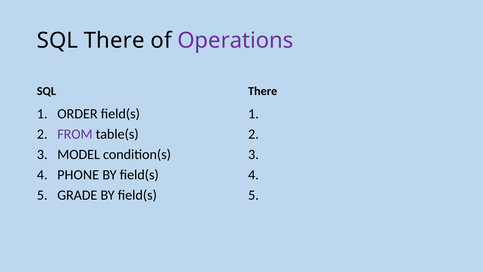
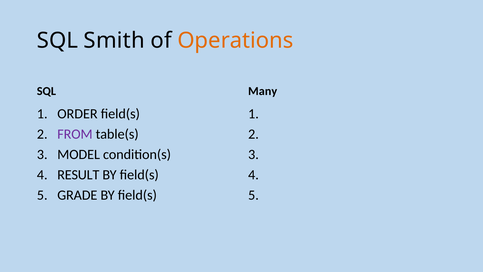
SQL There: There -> Smith (114, 41)
Operations colour: purple -> orange (235, 41)
There: There -> Many (263, 91)
PHONE: PHONE -> RESULT (78, 175)
